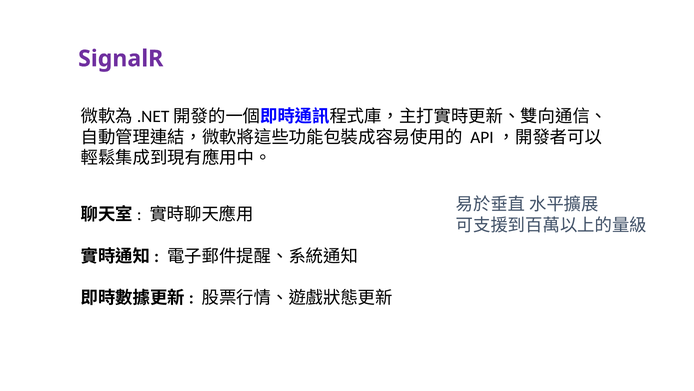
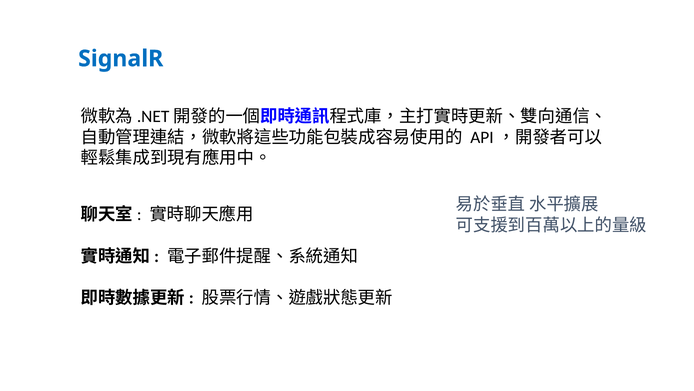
SignalR colour: purple -> blue (121, 59)
